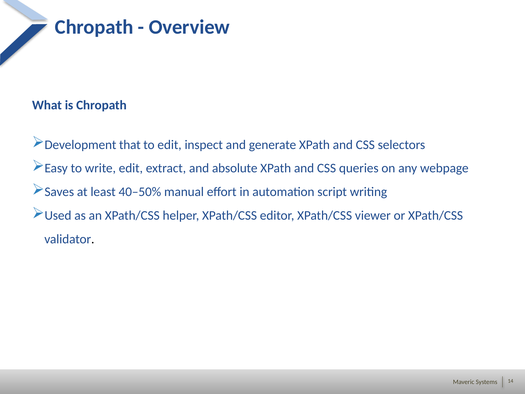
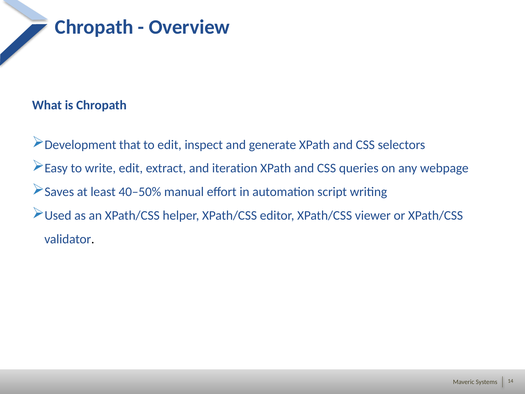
absolute: absolute -> iteration (235, 168)
